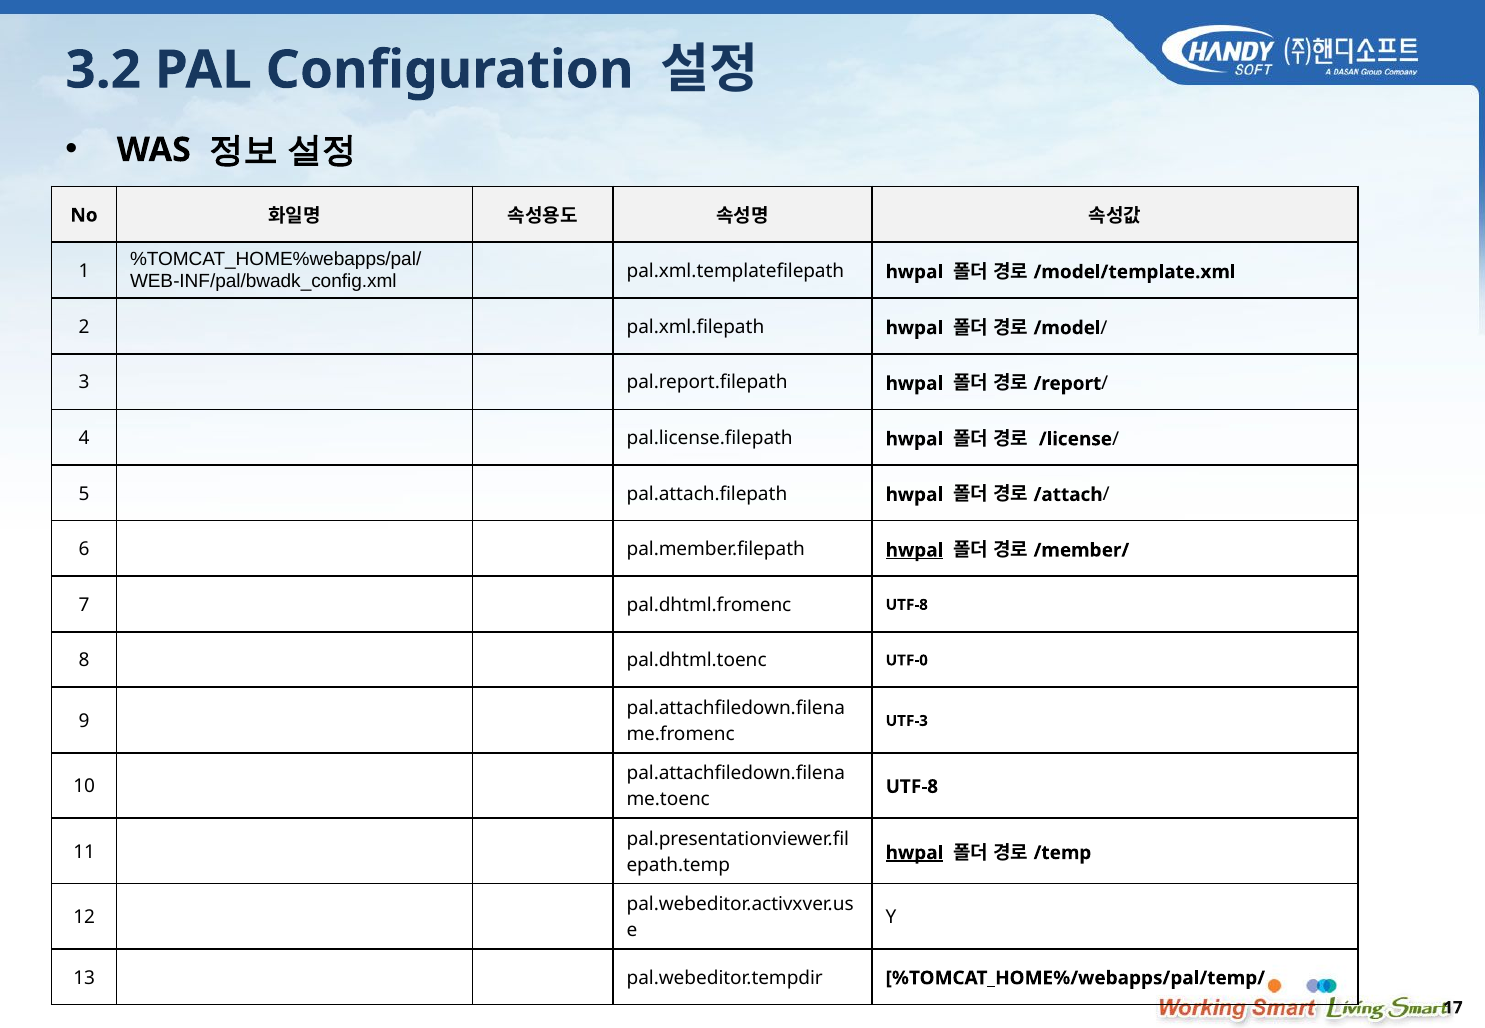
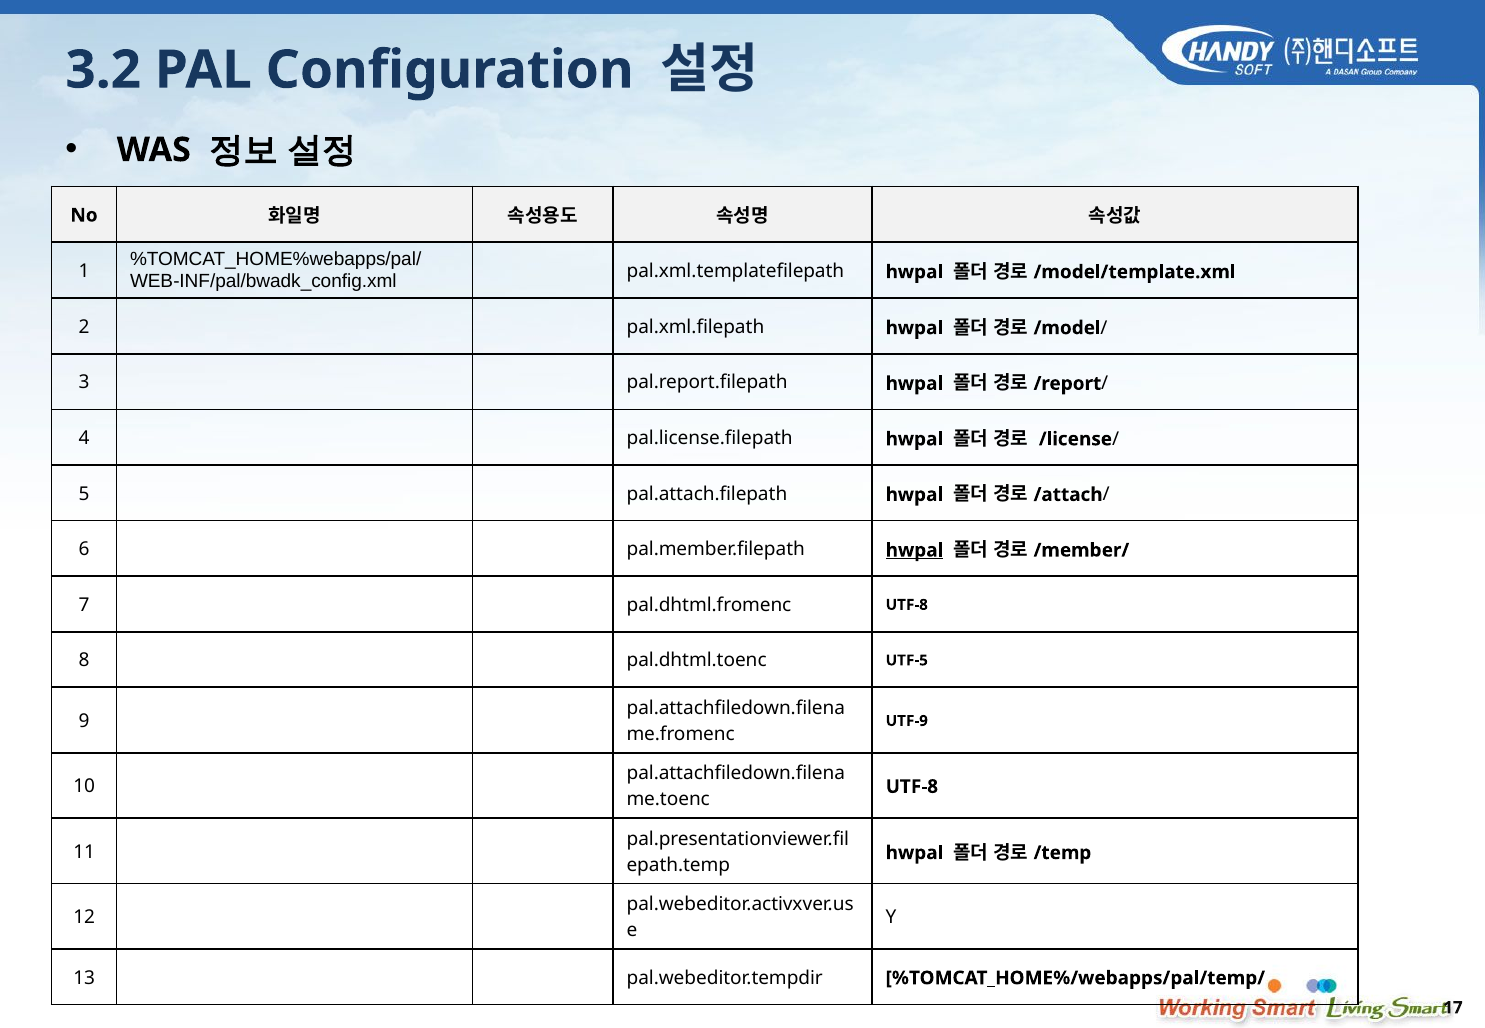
UTF-0: UTF-0 -> UTF-5 (907, 660)
UTF-3: UTF-3 -> UTF-9 (907, 721)
hwpal underline: present -> none (914, 853)
